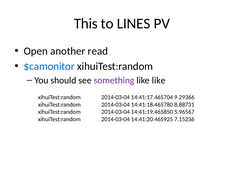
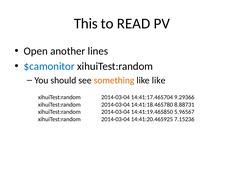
LINES: LINES -> READ (134, 24)
read: read -> lines (98, 51)
something colour: purple -> orange (114, 80)
